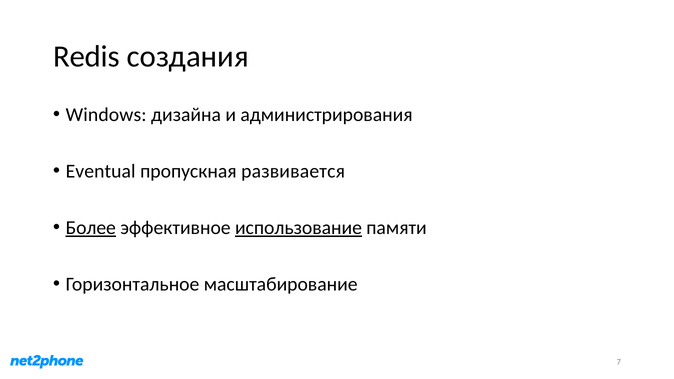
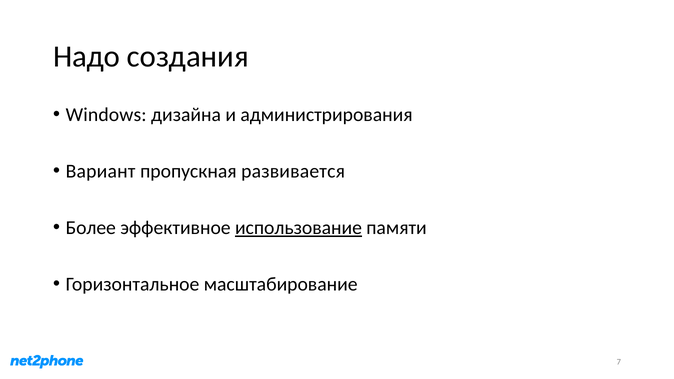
Redis: Redis -> Надо (87, 57)
Eventual: Eventual -> Вариант (101, 171)
Более underline: present -> none (91, 228)
